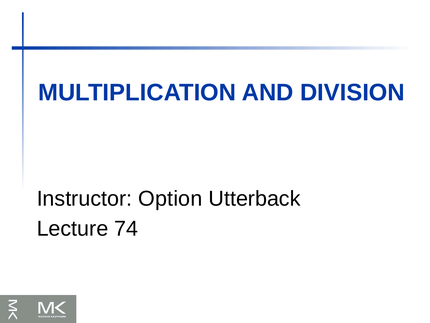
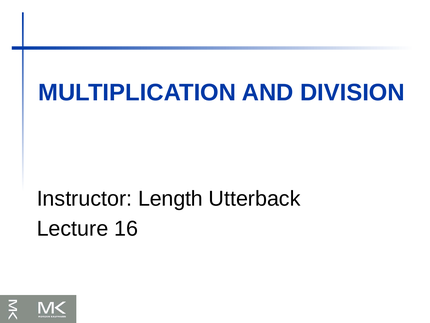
Option: Option -> Length (170, 198)
74: 74 -> 16 (126, 228)
